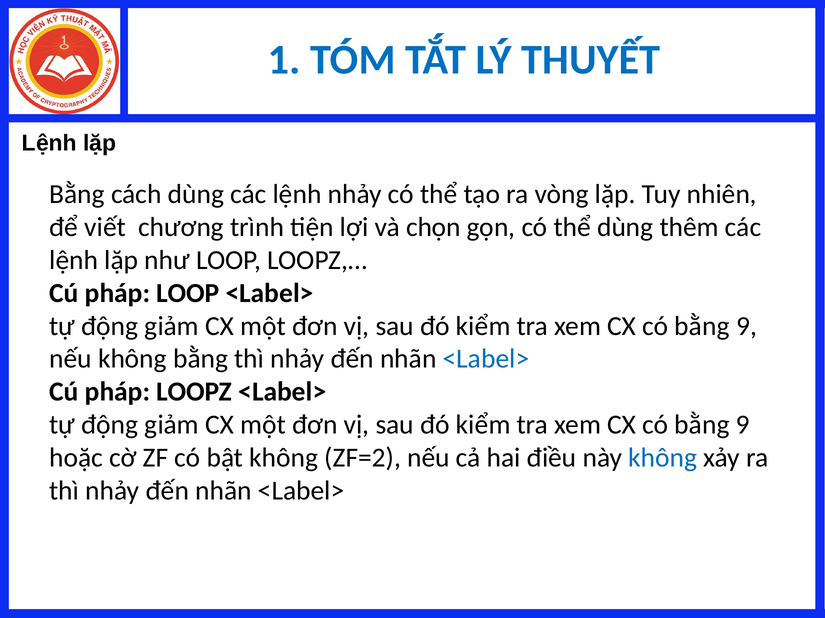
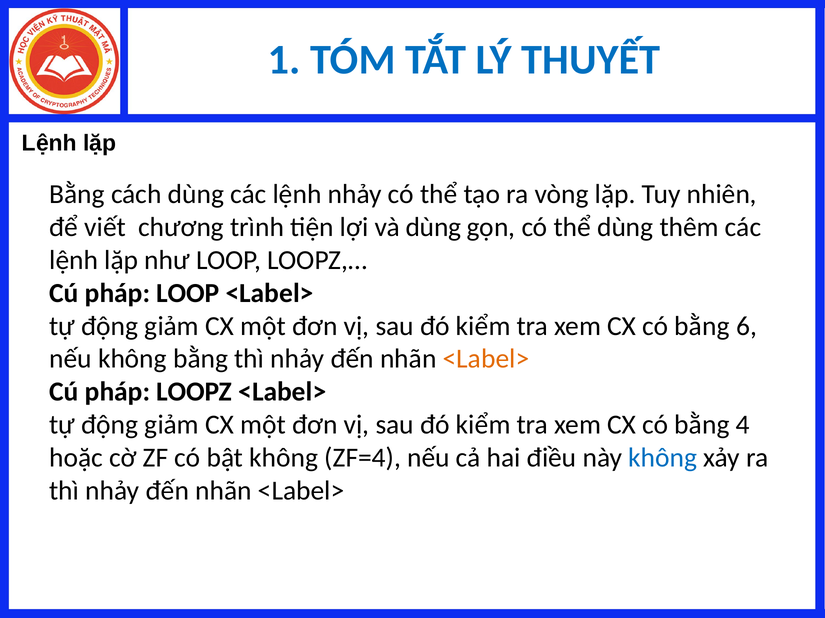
và chọn: chọn -> dùng (433, 227)
9: 9 -> 6 (747, 326)
<Label> colour: blue -> orange (486, 359)
9: 9 -> 4 (743, 425)
ZF=2: ZF=2 -> ZF=4 (363, 458)
